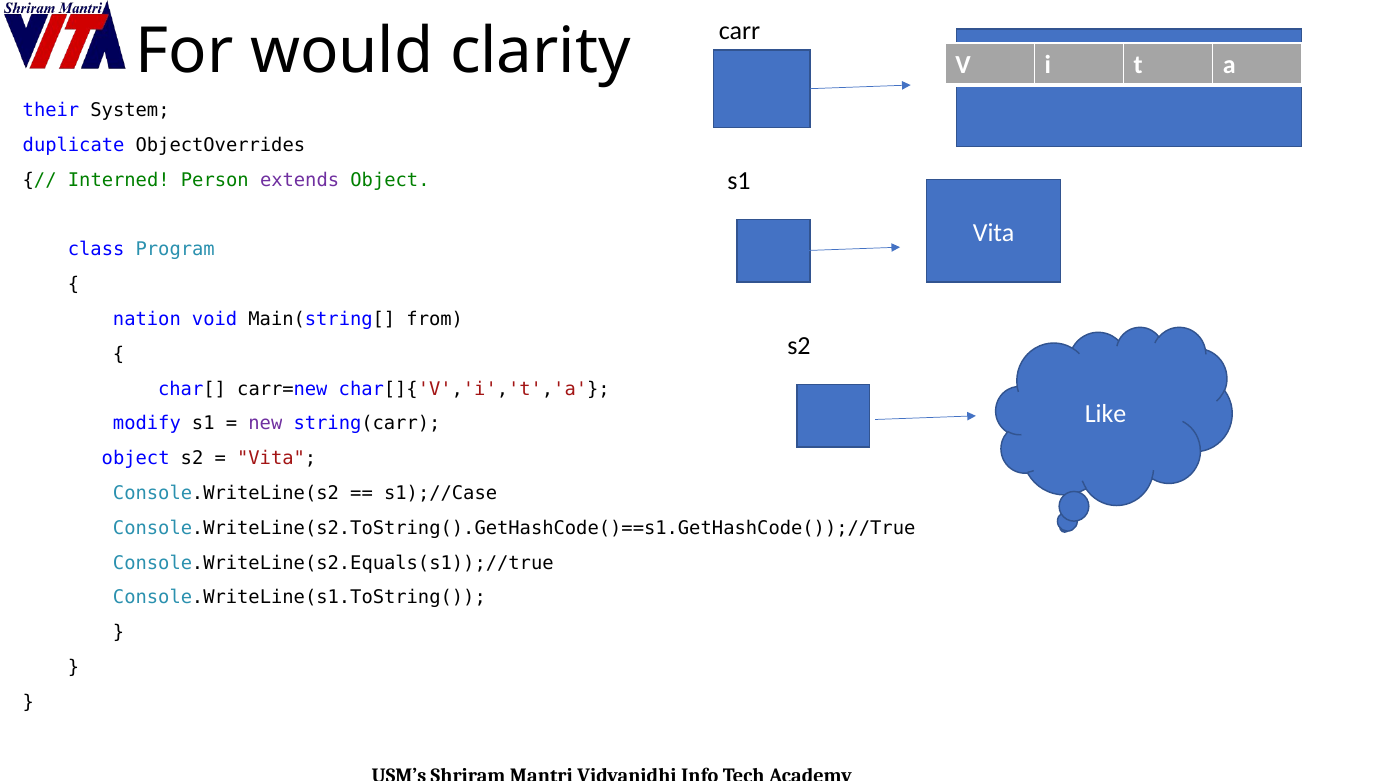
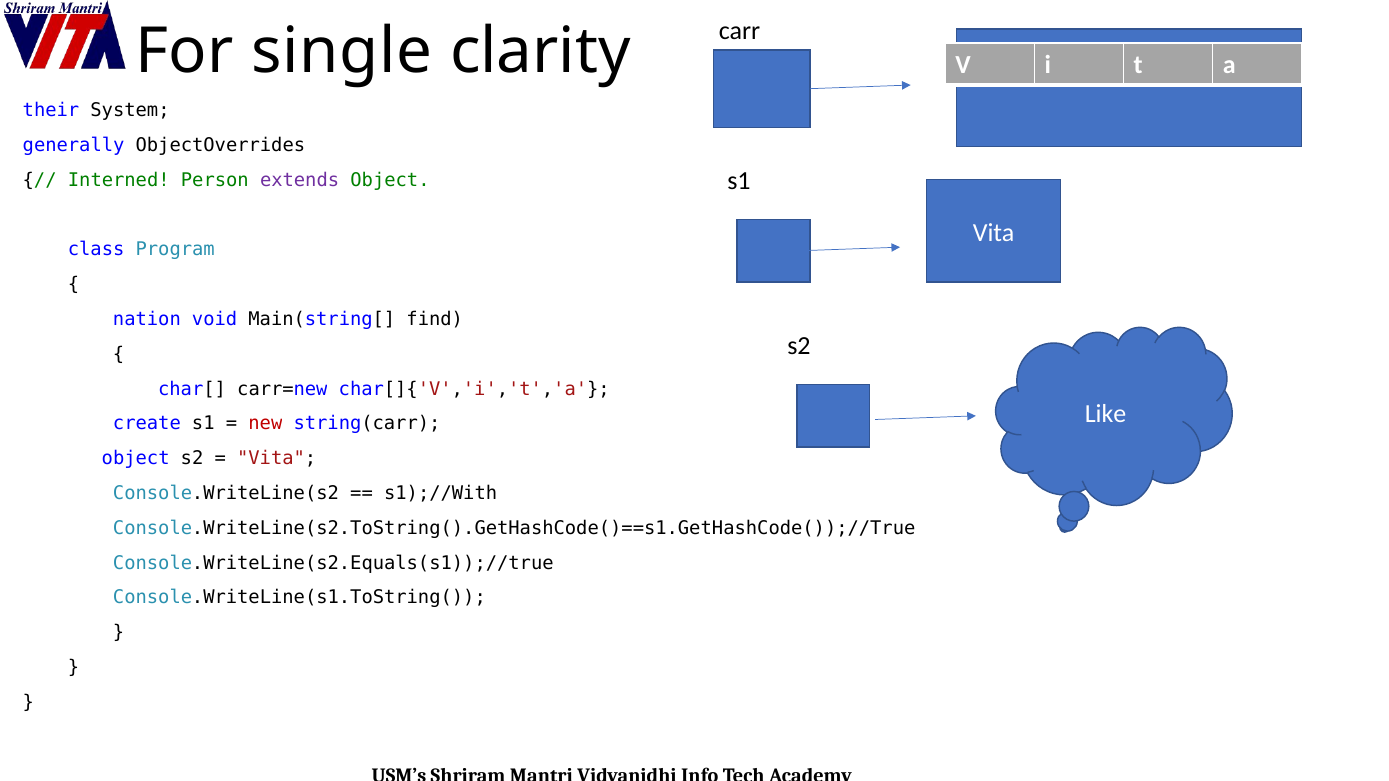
would: would -> single (342, 51)
duplicate: duplicate -> generally (74, 145)
from: from -> find (435, 319)
modify: modify -> create (147, 424)
new colour: purple -> red (265, 424)
s1);//Case: s1);//Case -> s1);//With (441, 494)
